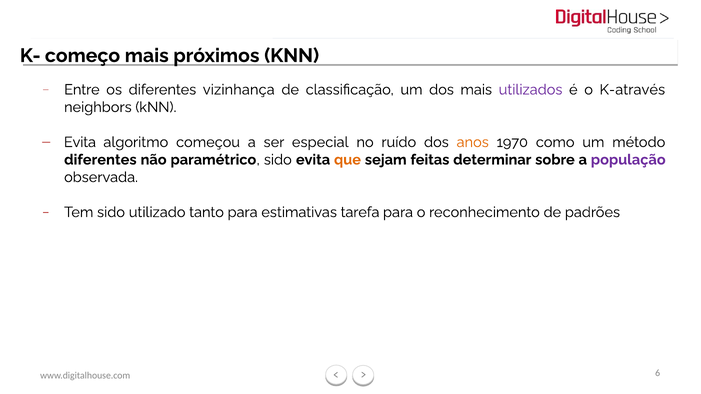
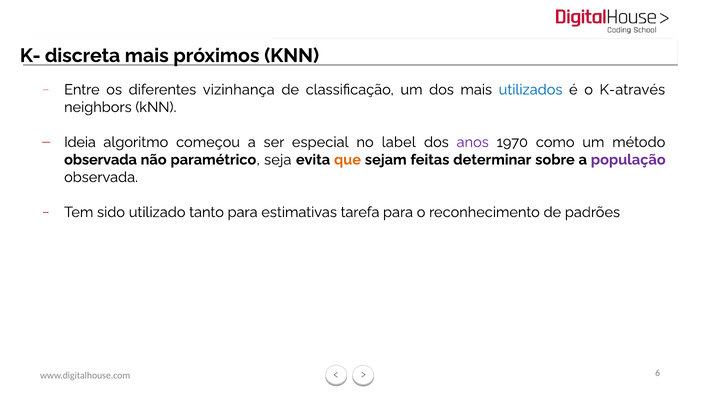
começo: começo -> discreta (83, 56)
utilizados colour: purple -> blue (531, 90)
Evita: Evita -> Ideia (80, 142)
ruído: ruído -> label (399, 142)
anos colour: orange -> purple (473, 142)
diferentes: diferentes -> observada (100, 160)
paramétrico sido: sido -> seja (278, 160)
